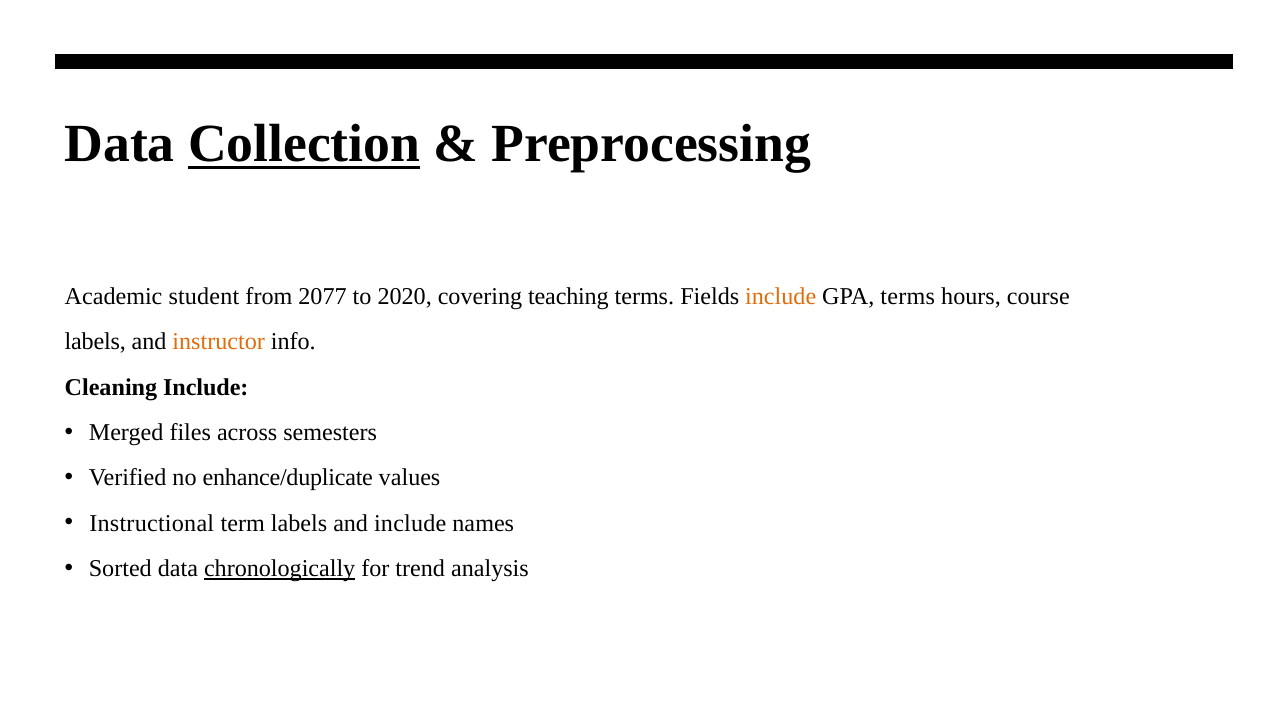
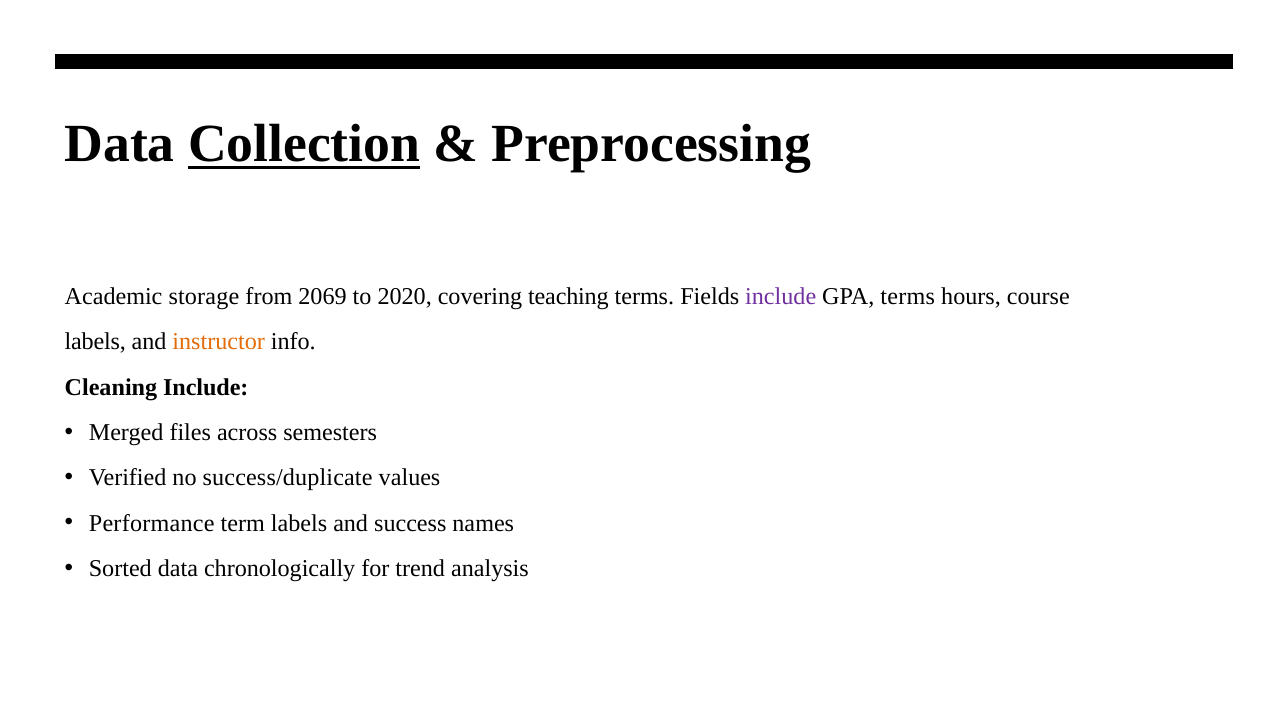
student: student -> storage (204, 296)
2077: 2077 -> 2069 (323, 296)
include colour: orange -> purple (781, 296)
enhance/duplicate: enhance/duplicate -> success/duplicate (288, 477)
Instructional: Instructional -> Performance (152, 523)
and include: include -> success (410, 523)
chronologically underline: present -> none (280, 568)
